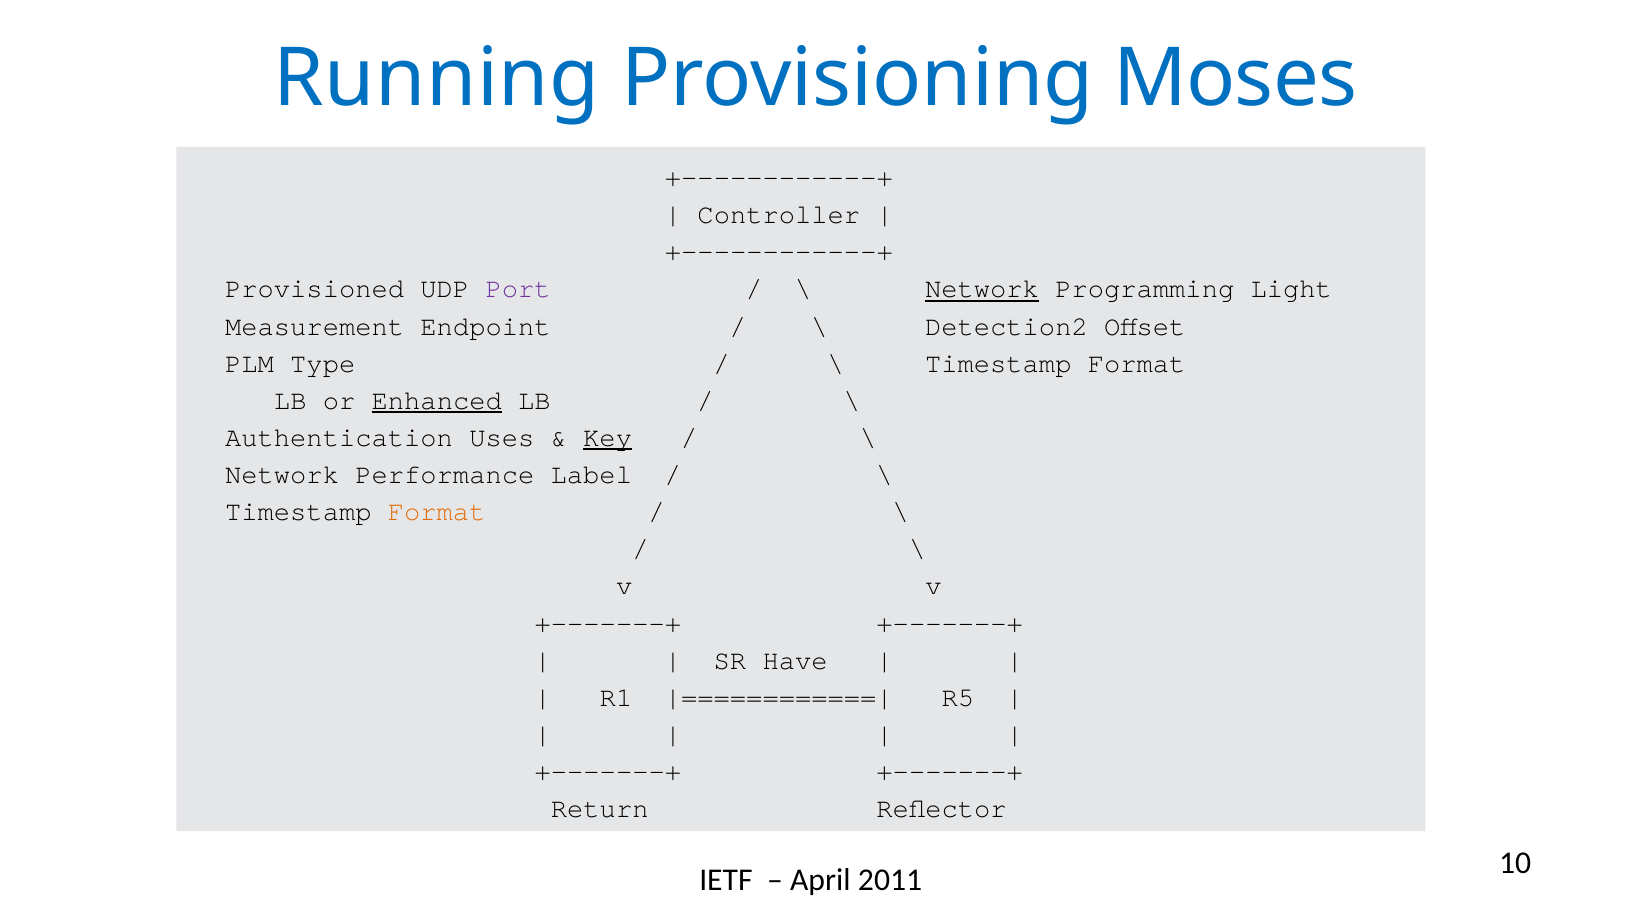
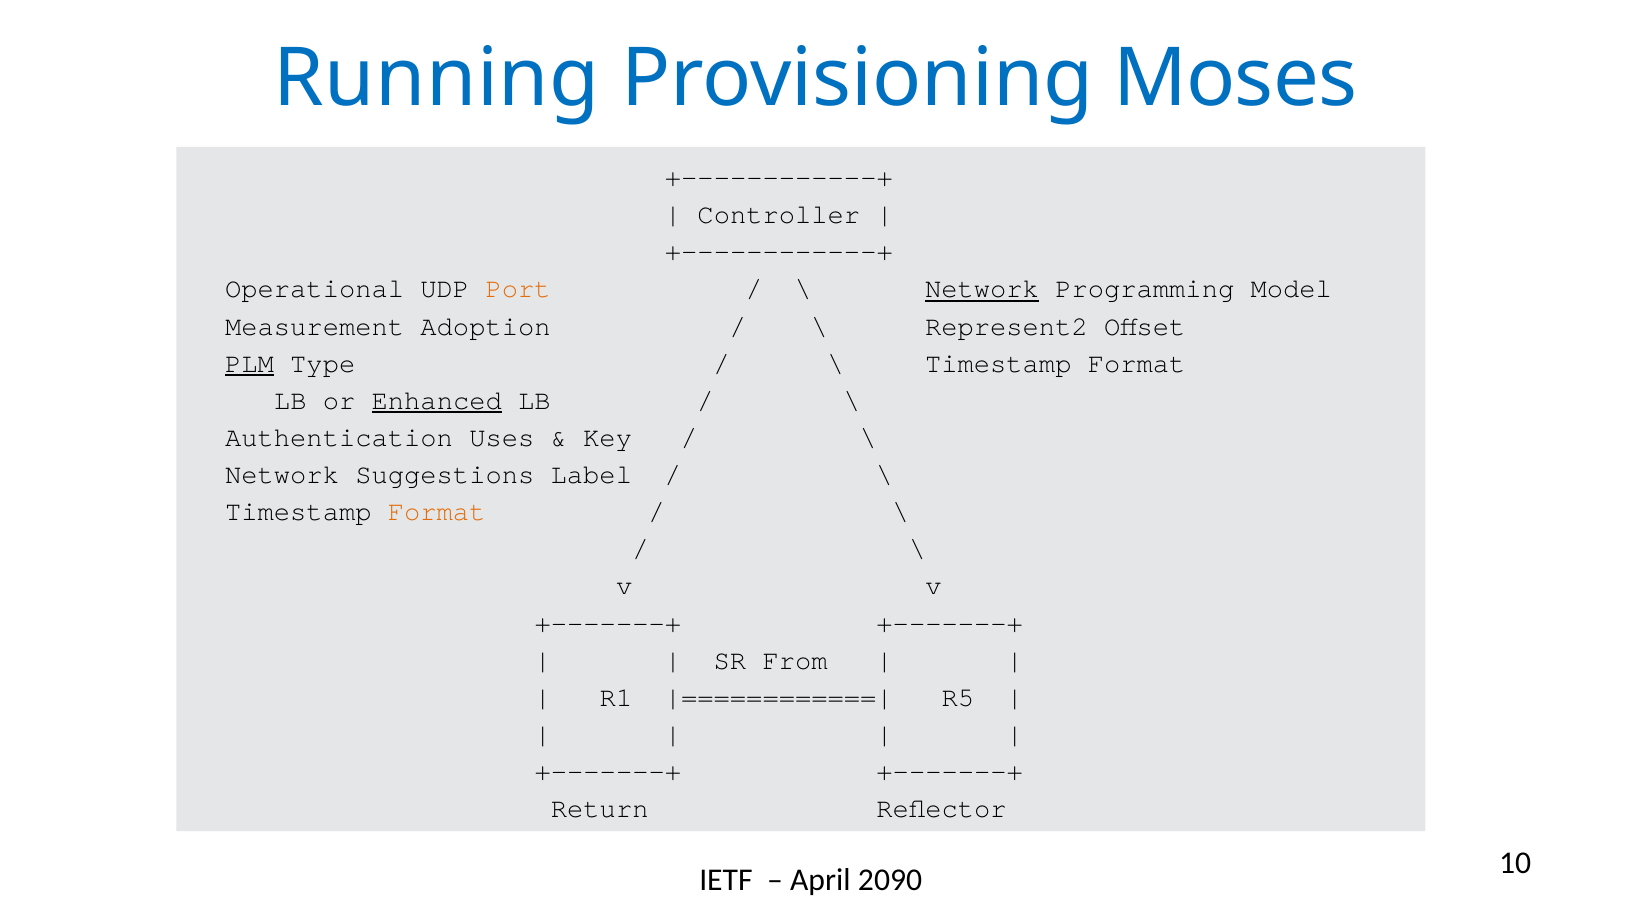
Provisioned: Provisioned -> Operational (315, 289)
Port colour: purple -> orange (518, 289)
Light: Light -> Model (1291, 289)
Endpoint: Endpoint -> Adoption (486, 326)
Detection2: Detection2 -> Represent2 (1006, 326)
PLM underline: none -> present (250, 363)
Key underline: present -> none (608, 438)
Performance: Performance -> Suggestions (445, 475)
Have: Have -> From (795, 660)
2011: 2011 -> 2090 (890, 880)
